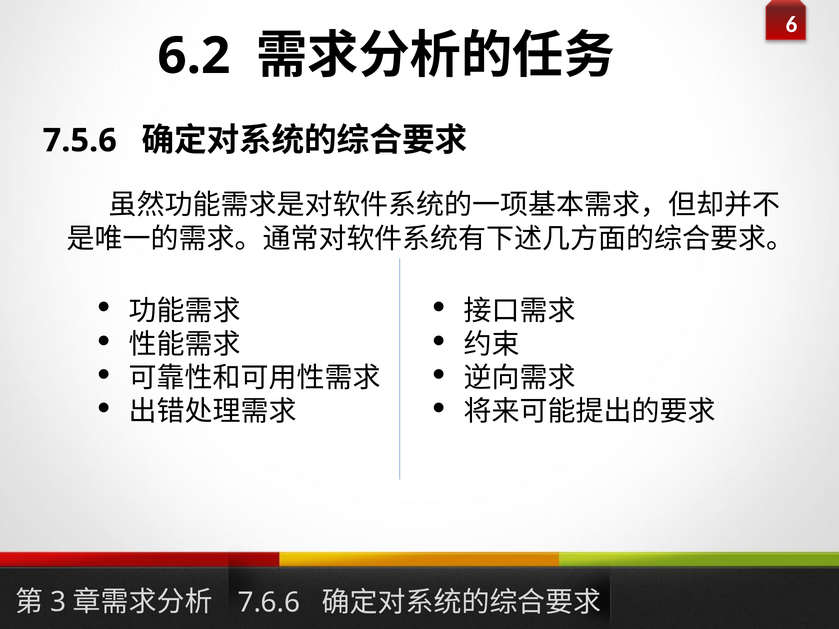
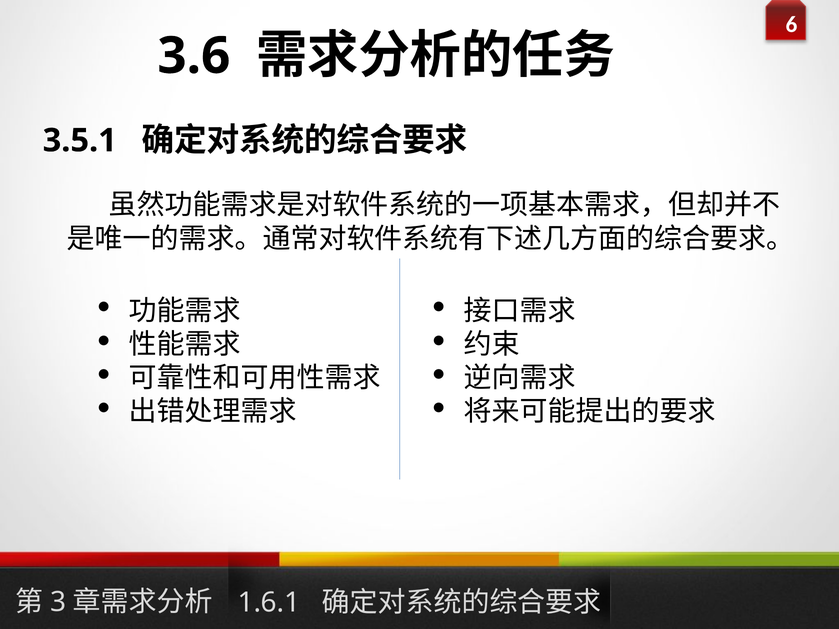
6.2: 6.2 -> 3.6 (194, 56)
7.5.6: 7.5.6 -> 3.5.1 (80, 141)
7.6.6: 7.6.6 -> 1.6.1 (269, 603)
